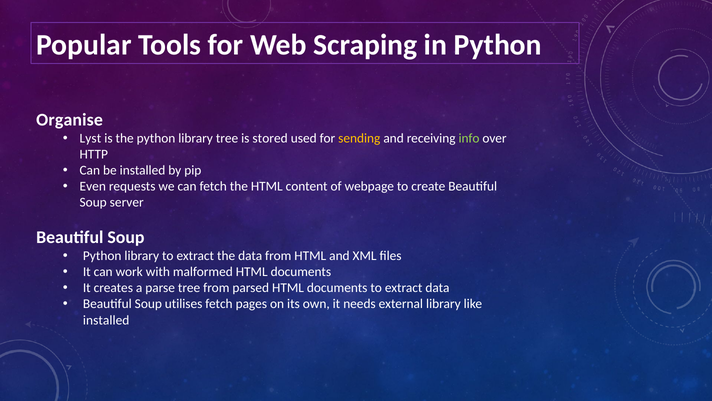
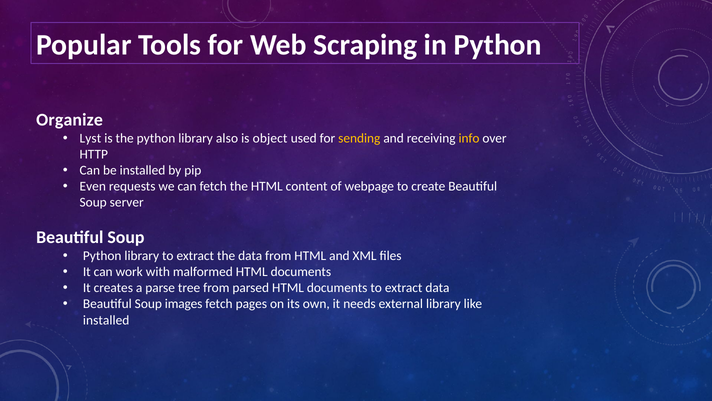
Organise: Organise -> Organize (70, 120)
library tree: tree -> also (227, 138)
stored: stored -> object (270, 138)
info colour: light green -> yellow (469, 138)
utilises: utilises -> images (184, 304)
